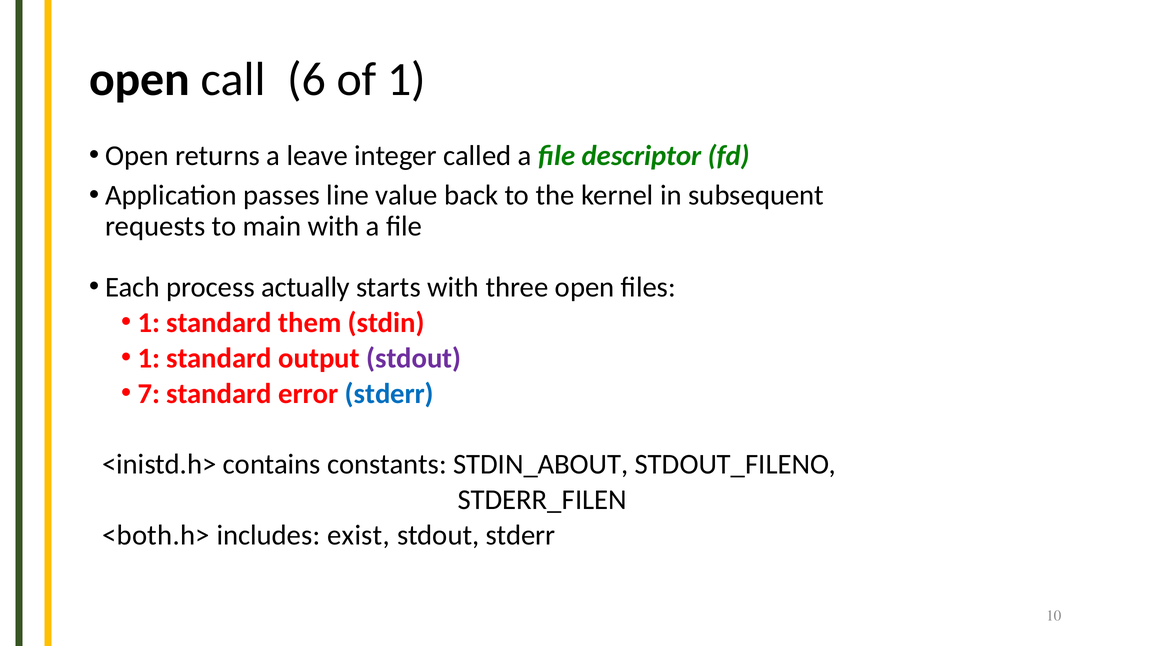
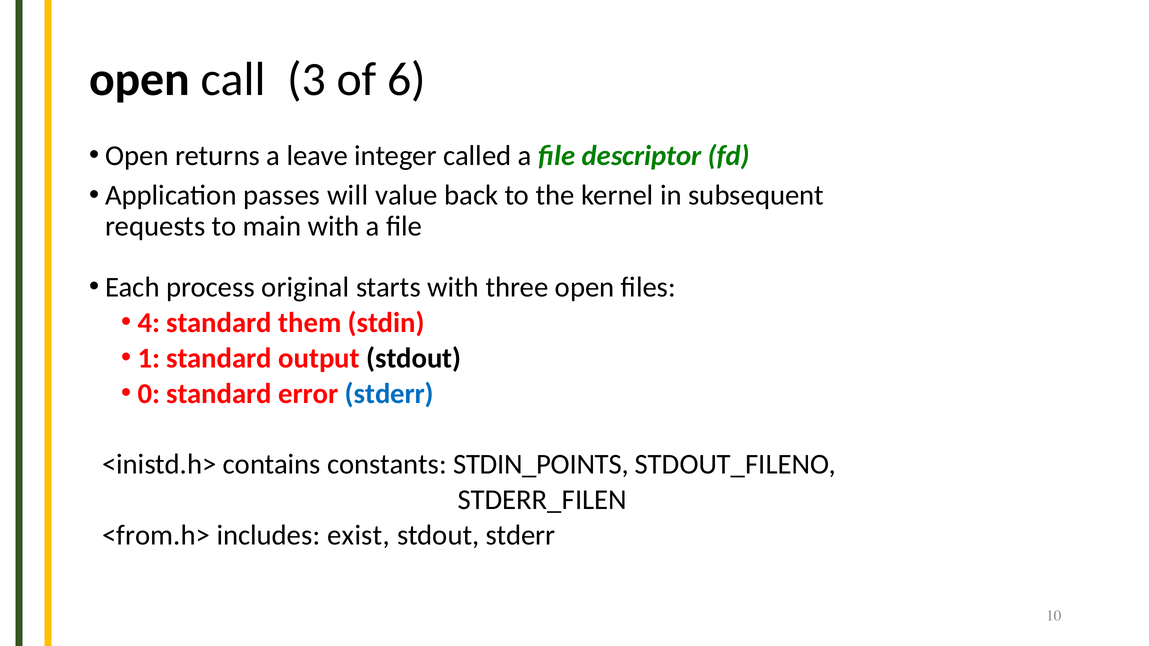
6: 6 -> 3 (307, 79)
of 1: 1 -> 6 (407, 79)
line: line -> will (348, 196)
actually: actually -> original (305, 287)
1: 1 -> 4 (149, 323)
stdout colour: purple -> black (414, 358)
7: 7 -> 0 (149, 394)
STDIN_ABOUT: STDIN_ABOUT -> STDIN_POINTS (541, 465)
<both.h>: <both.h> -> <from.h> (156, 536)
